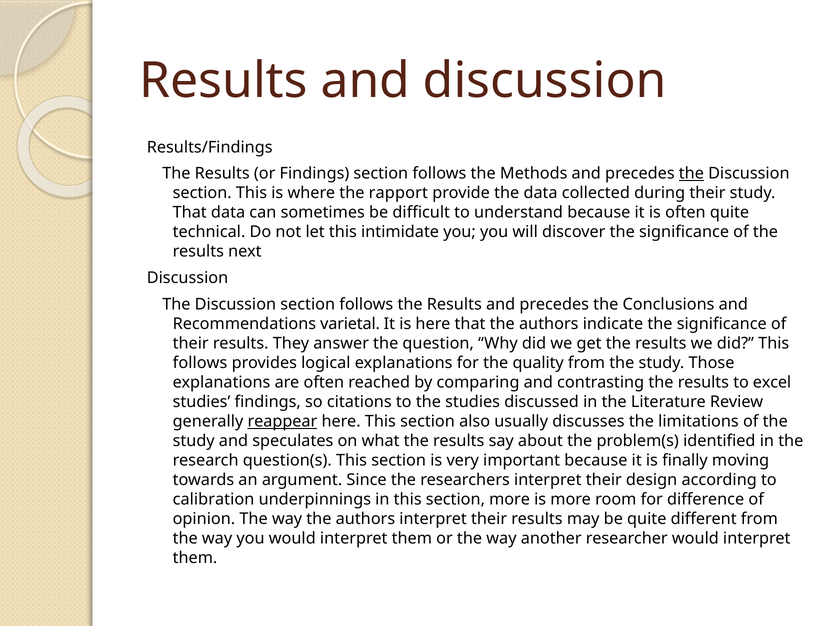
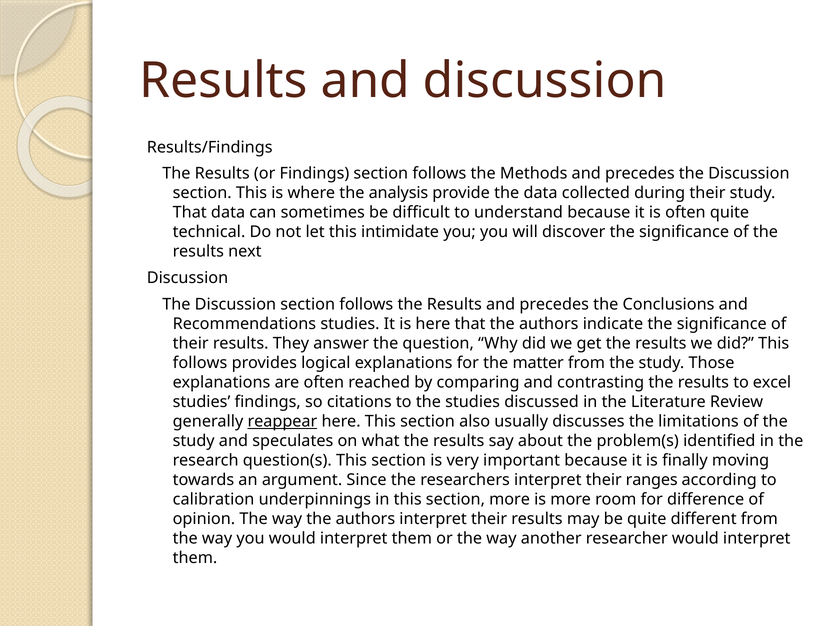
the underline: present -> none (691, 174)
rapport: rapport -> analysis (398, 193)
Recommendations varietal: varietal -> studies (350, 324)
quality: quality -> matter (538, 363)
design: design -> ranges (652, 480)
